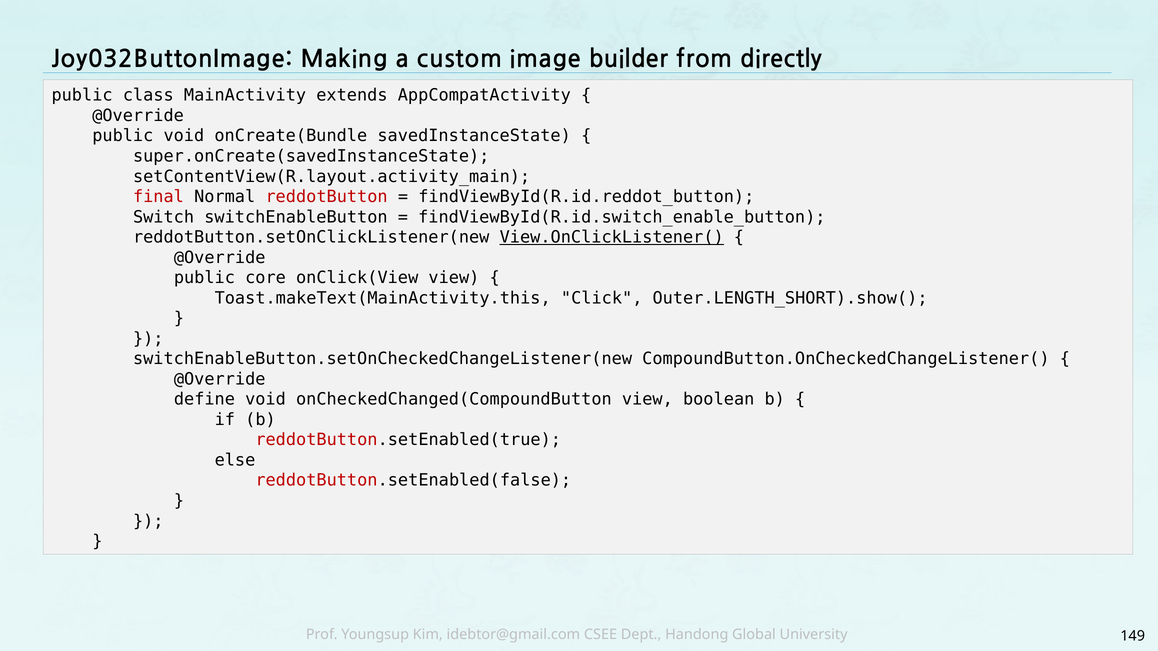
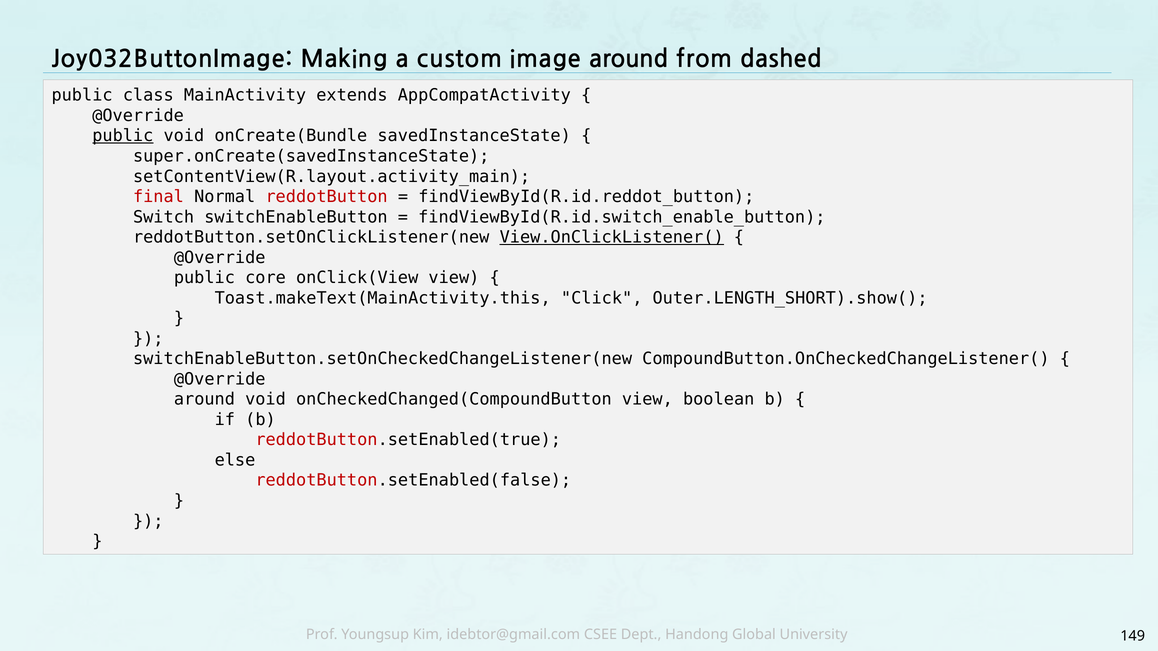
image builder: builder -> around (629, 59)
directly: directly -> dashed (781, 59)
public underline: none -> present (123, 136)
define: define -> around (204, 400)
